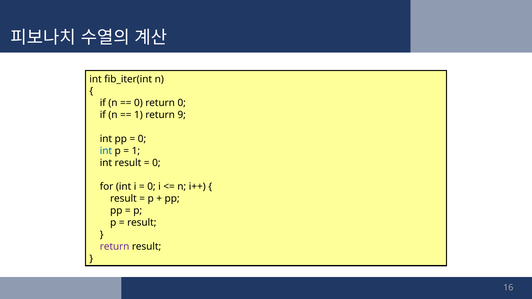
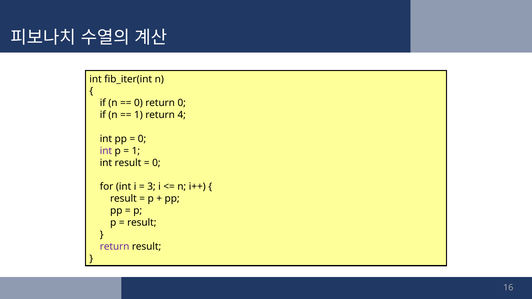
9: 9 -> 4 (182, 115)
int colour: blue -> purple (106, 151)
0: 0 -> 3 (151, 187)
